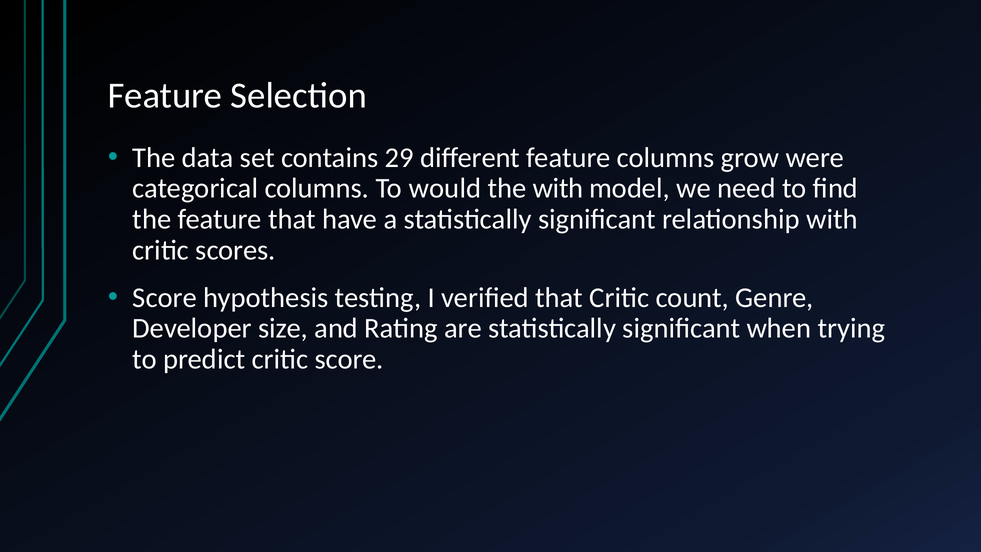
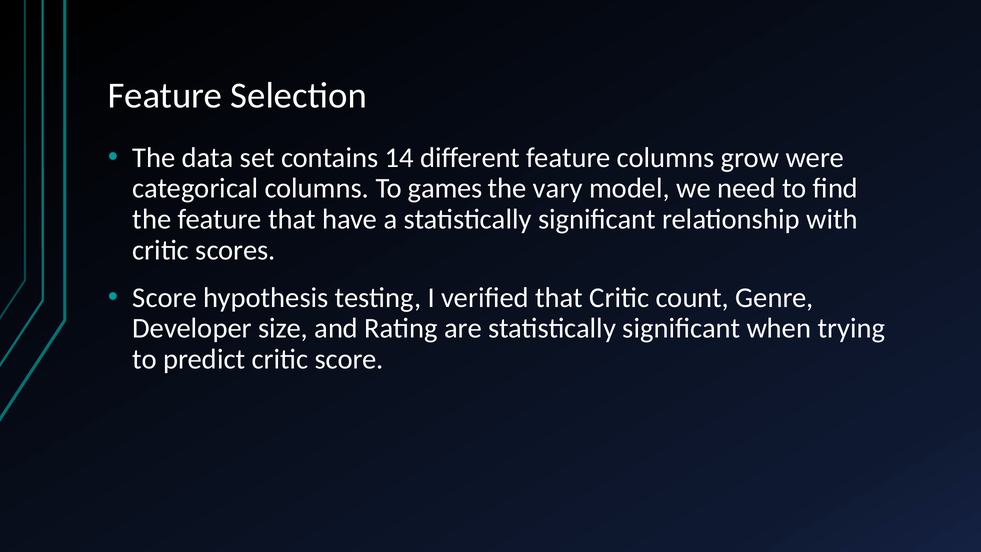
29: 29 -> 14 (399, 158)
would: would -> games (445, 188)
the with: with -> vary (558, 188)
